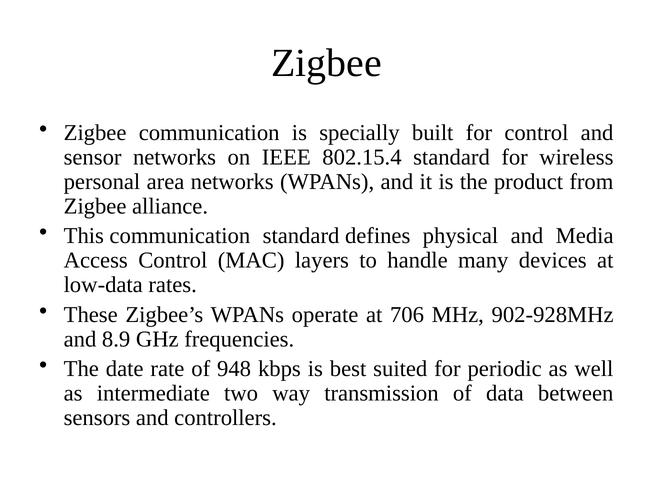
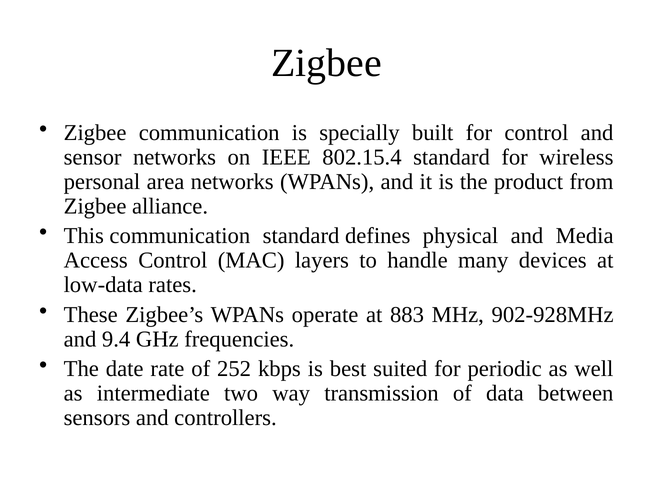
706: 706 -> 883 (407, 314)
8.9: 8.9 -> 9.4 (116, 339)
948: 948 -> 252 (234, 369)
